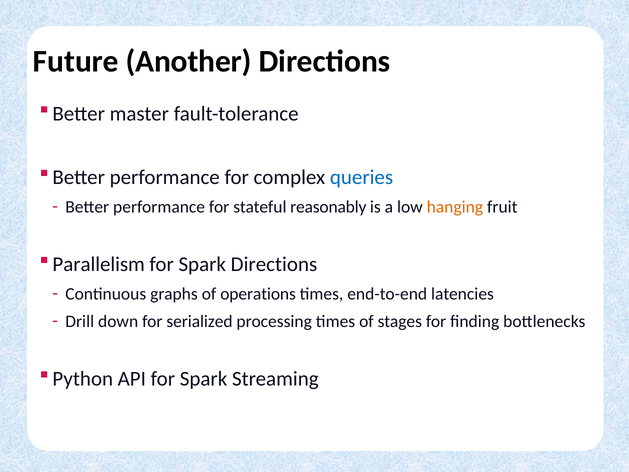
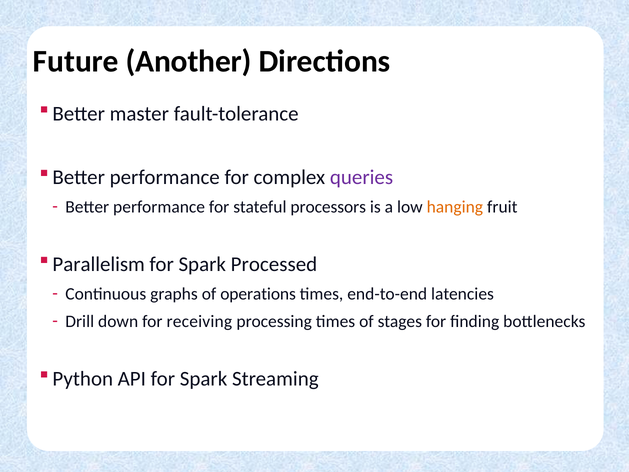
queries colour: blue -> purple (362, 177)
reasonably: reasonably -> processors (328, 207)
Spark Directions: Directions -> Processed (274, 264)
serialized: serialized -> receiving (199, 321)
